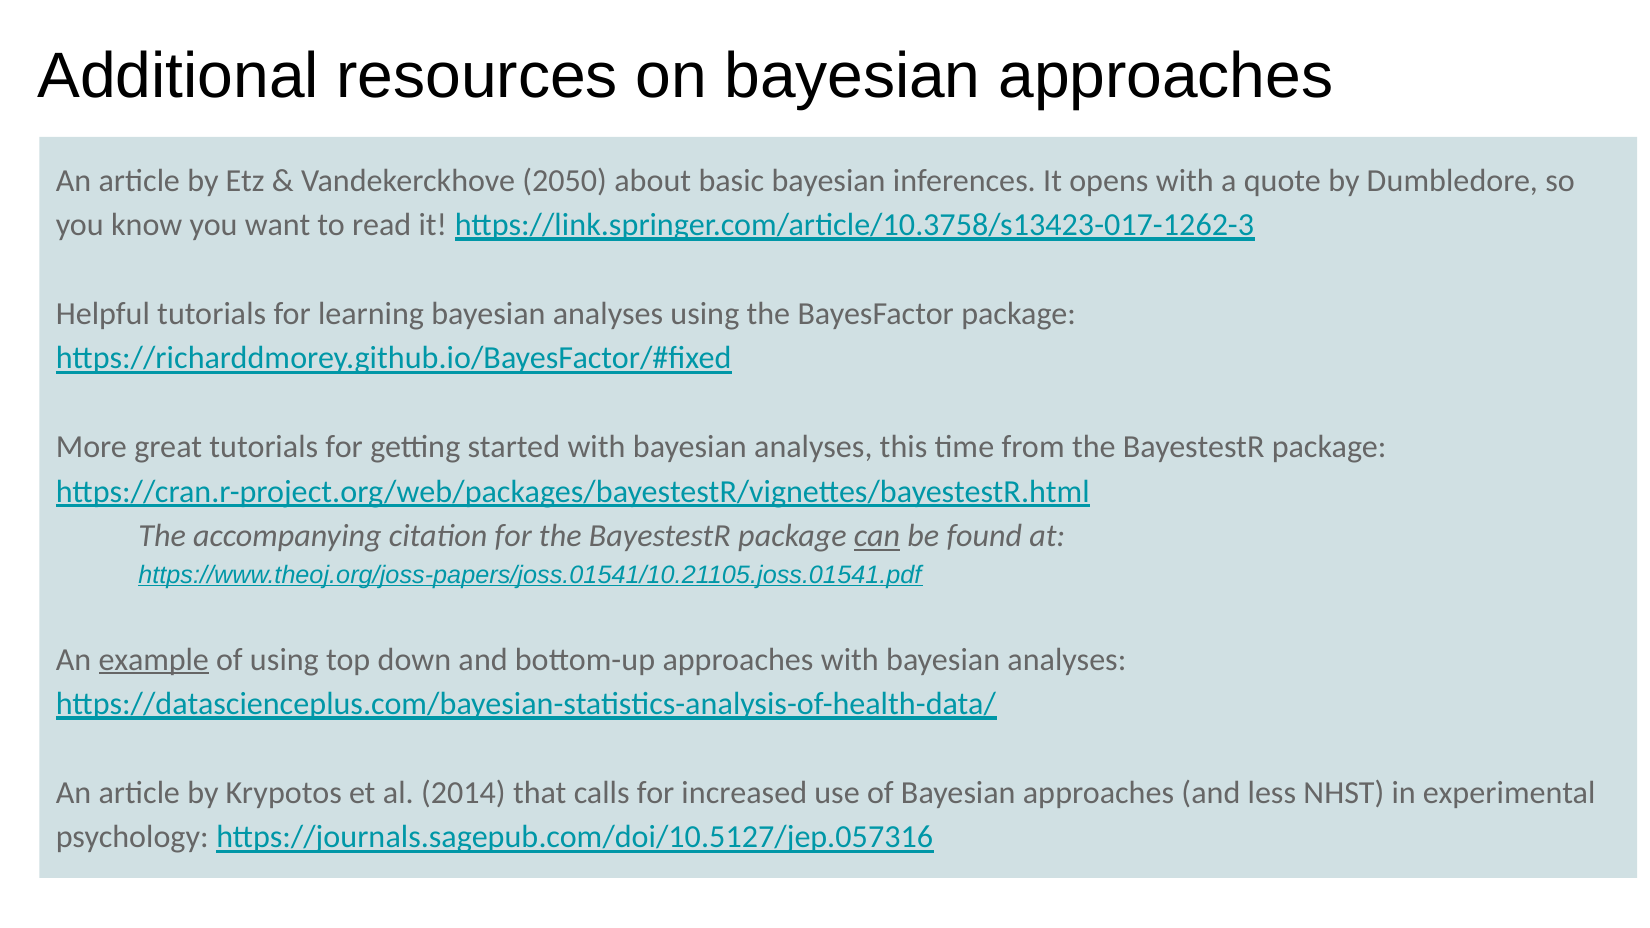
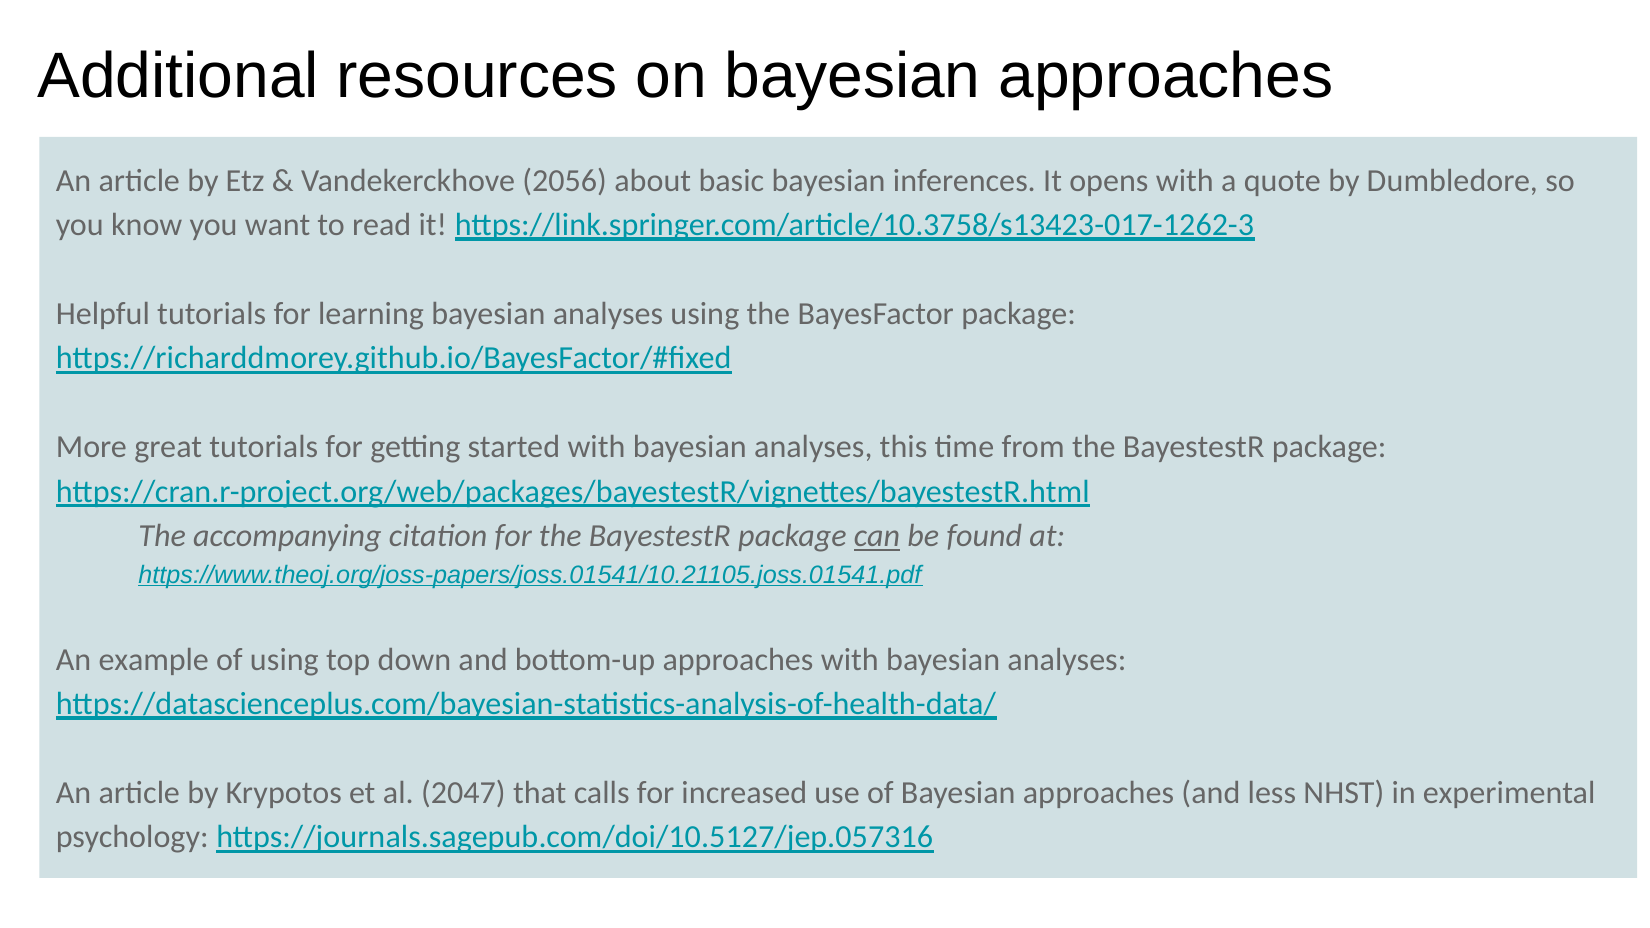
2050: 2050 -> 2056 (565, 181)
example underline: present -> none (154, 660)
2014: 2014 -> 2047 (463, 793)
